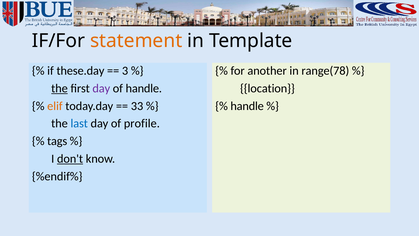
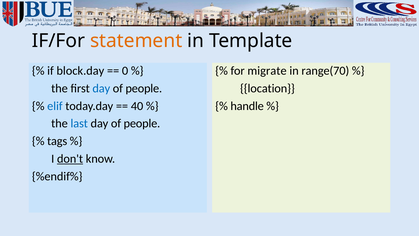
these.day: these.day -> block.day (80, 71)
3: 3 -> 0 (125, 71)
another: another -> migrate (267, 71)
range(78: range(78 -> range(70 (325, 71)
the underline: present -> none (59, 88)
day colour: purple -> blue (101, 88)
handle: handle -> people (144, 88)
elif colour: orange -> blue (55, 106)
33: 33 -> 40 (137, 106)
profile: profile -> people (142, 123)
